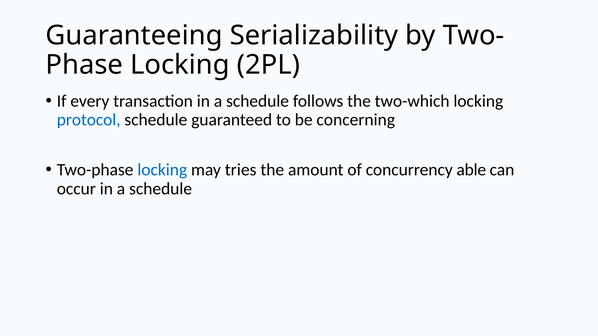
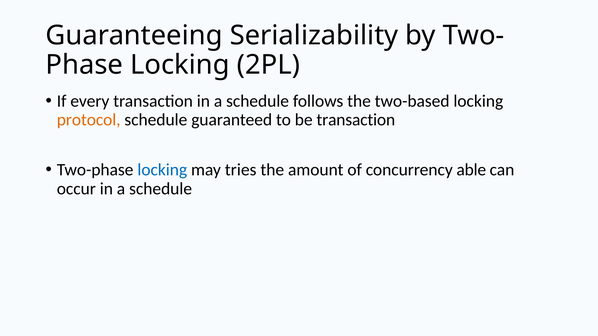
two-which: two-which -> two-based (412, 101)
protocol colour: blue -> orange (89, 120)
be concerning: concerning -> transaction (356, 120)
